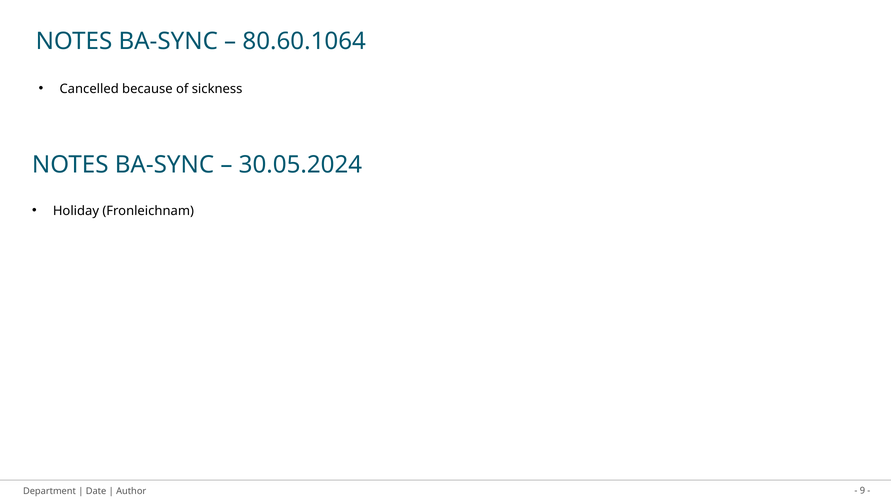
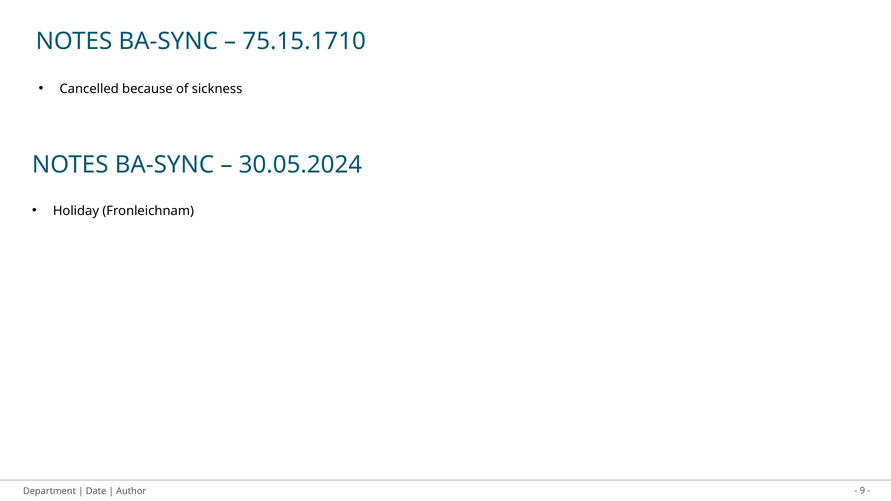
80.60.1064: 80.60.1064 -> 75.15.1710 (304, 42)
